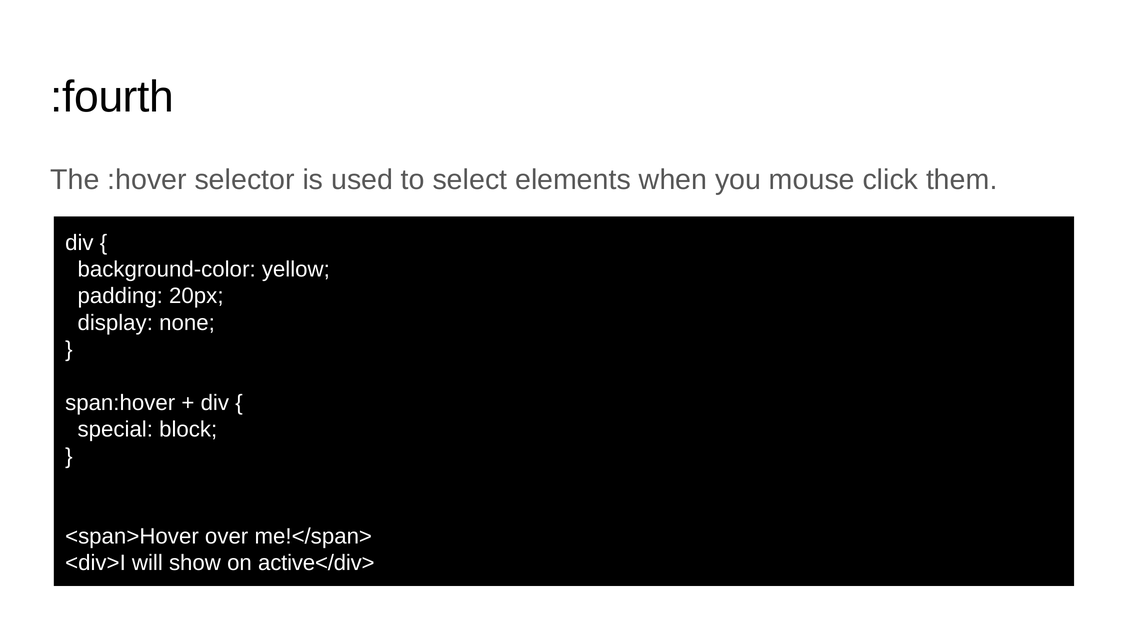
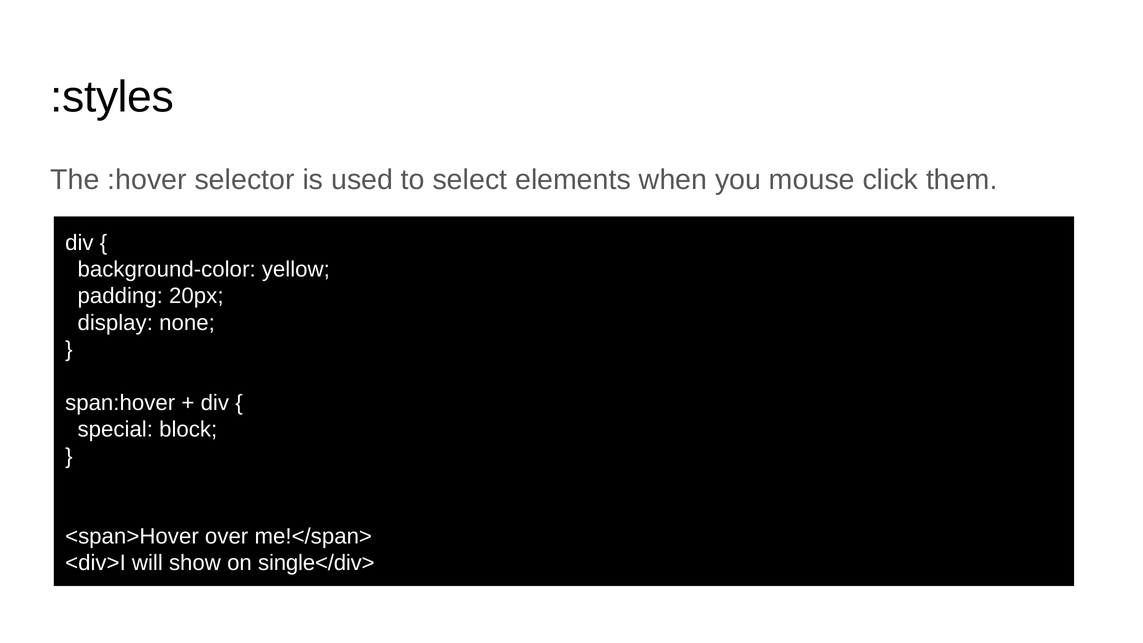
:fourth: :fourth -> :styles (112, 97)
active</div>: active</div> -> single</div> (316, 563)
